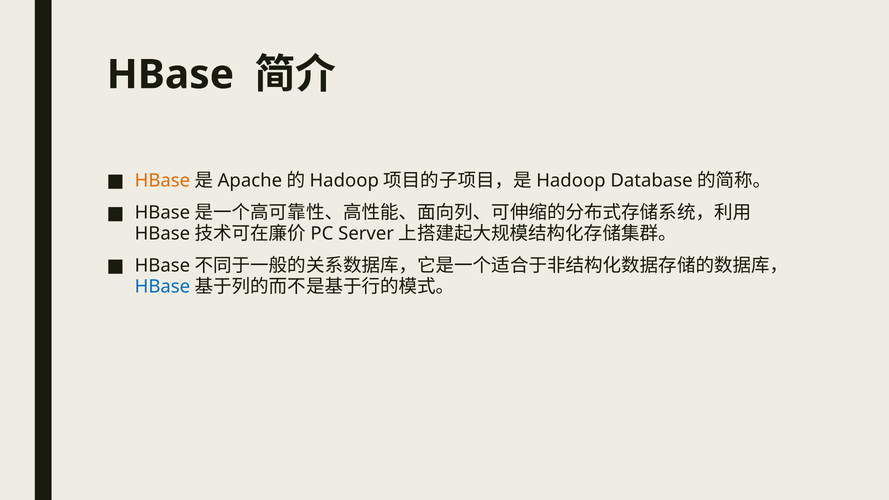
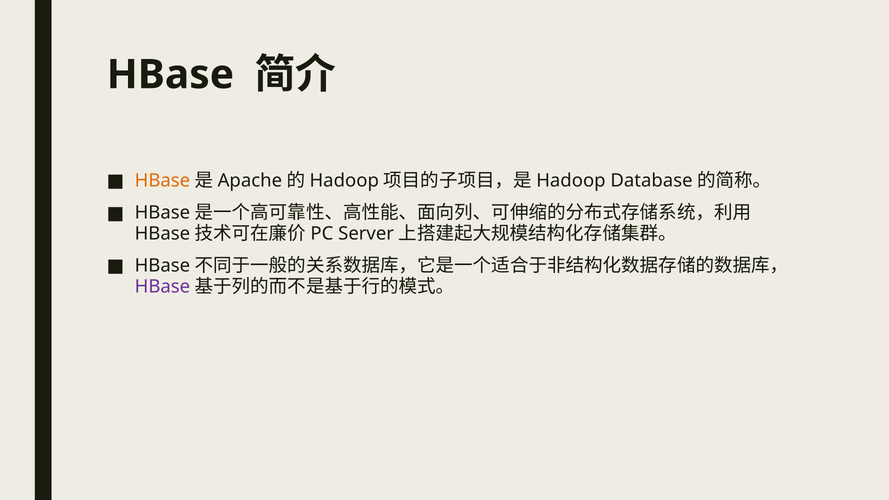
HBase colour: blue -> purple (162, 286)
